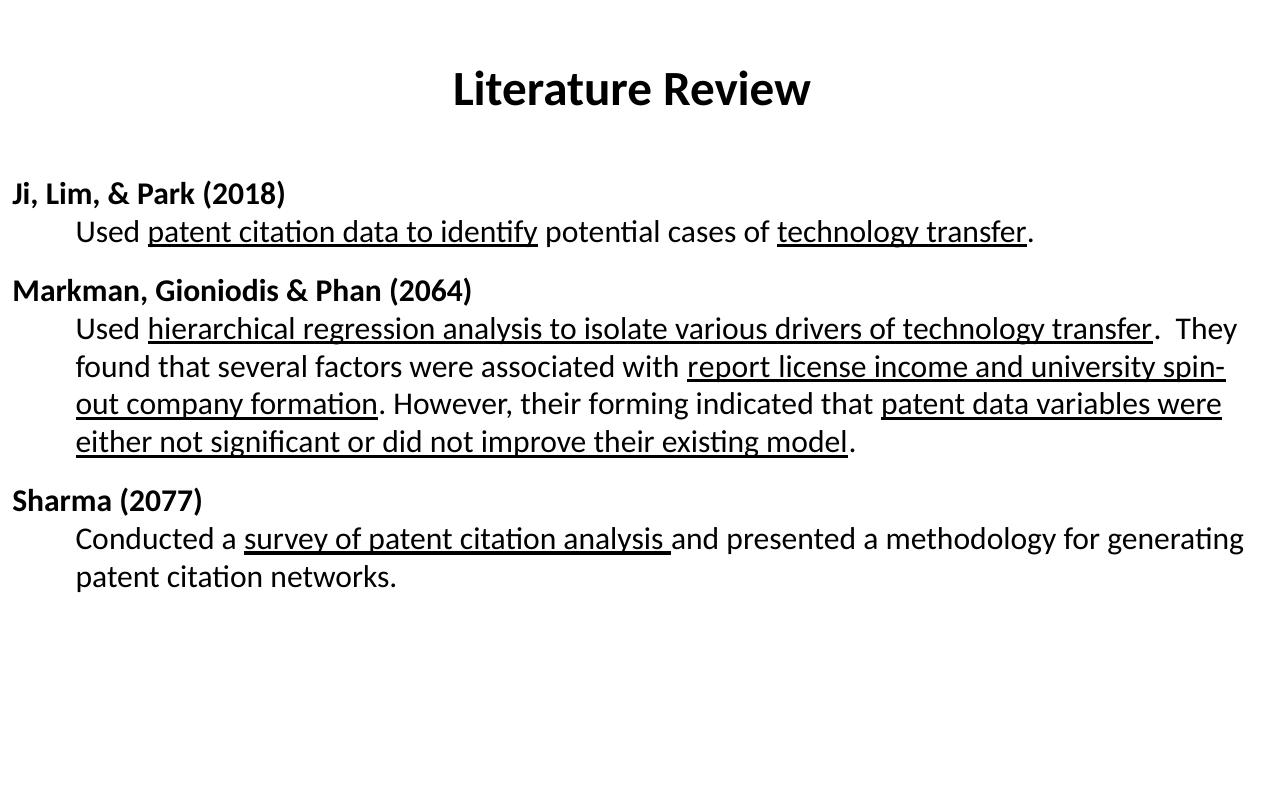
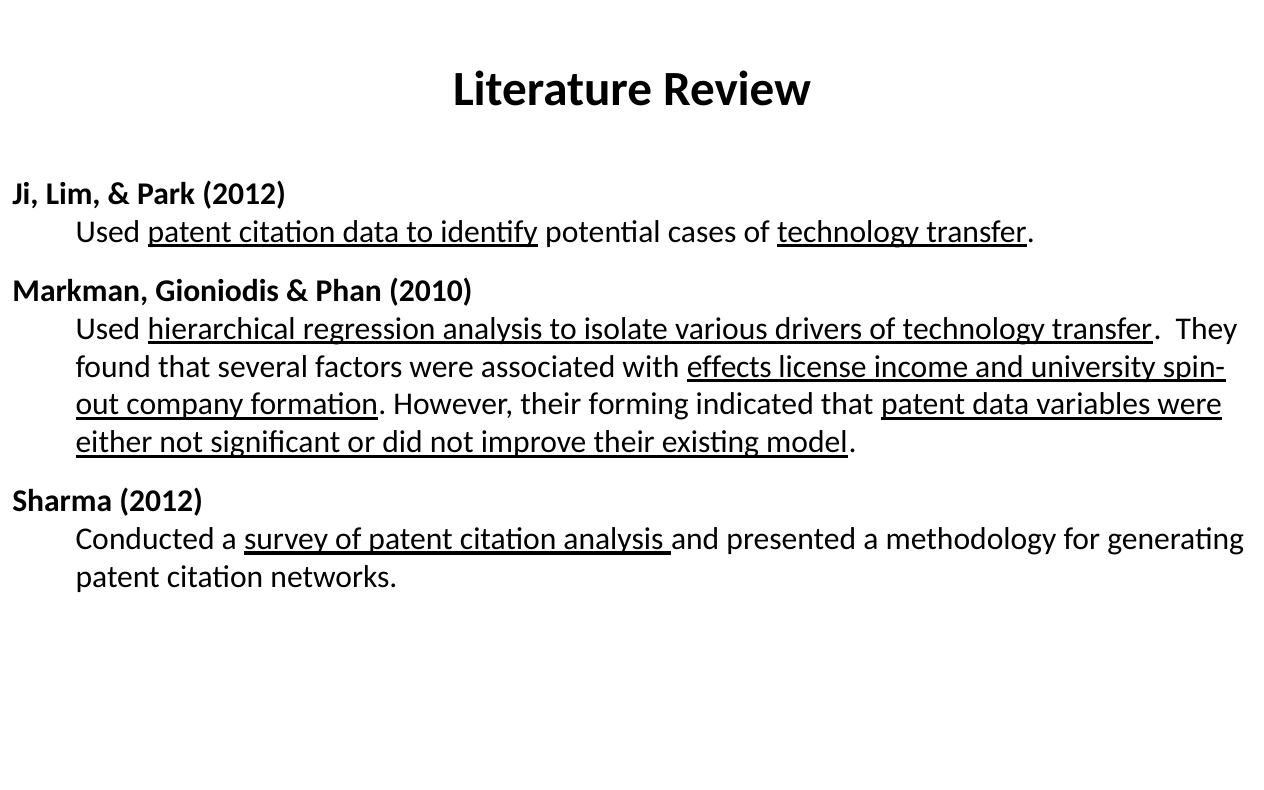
Park 2018: 2018 -> 2012 (244, 194)
2064: 2064 -> 2010 (431, 291)
report: report -> effects (729, 367)
Sharma 2077: 2077 -> 2012 (161, 501)
